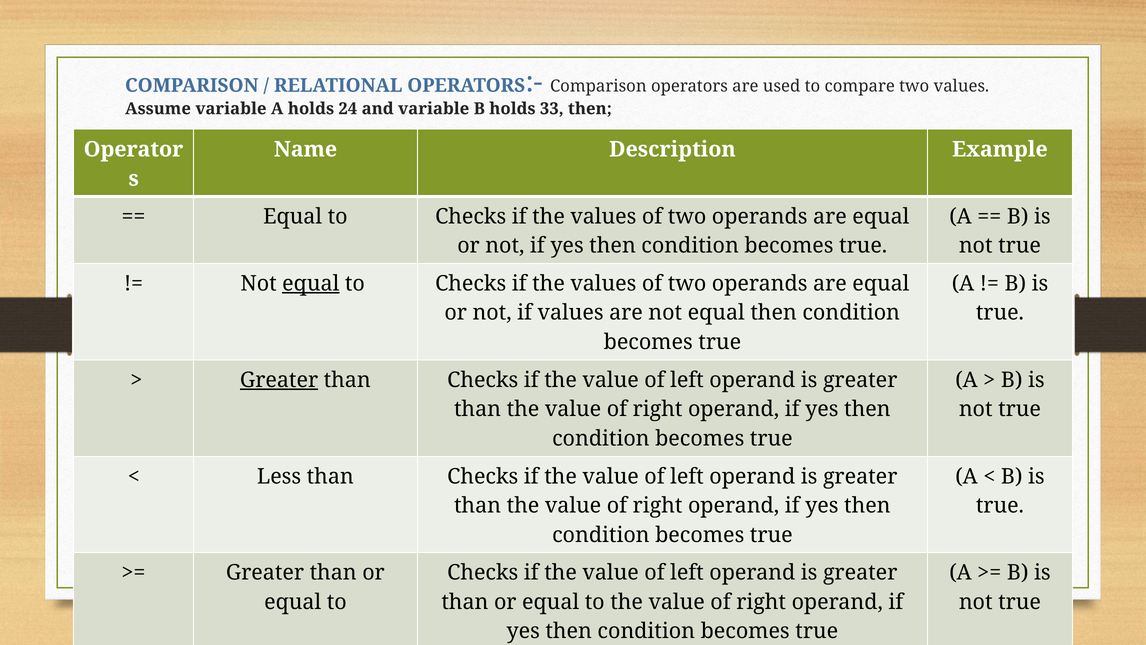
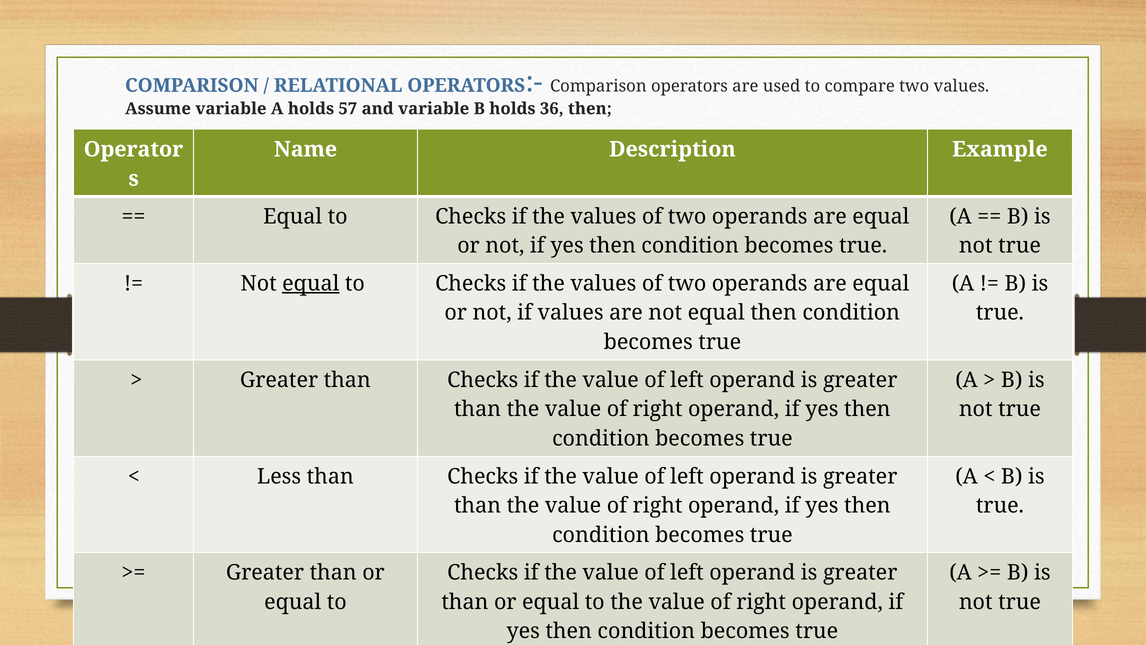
24: 24 -> 57 (348, 109)
33: 33 -> 36 (552, 109)
Greater underline: present -> none (279, 380)
